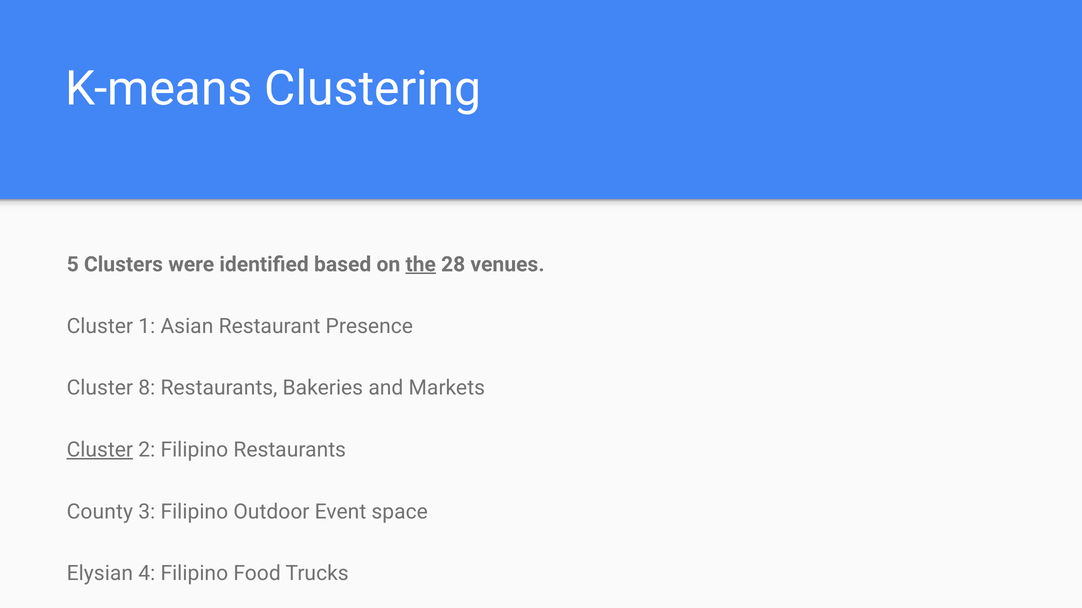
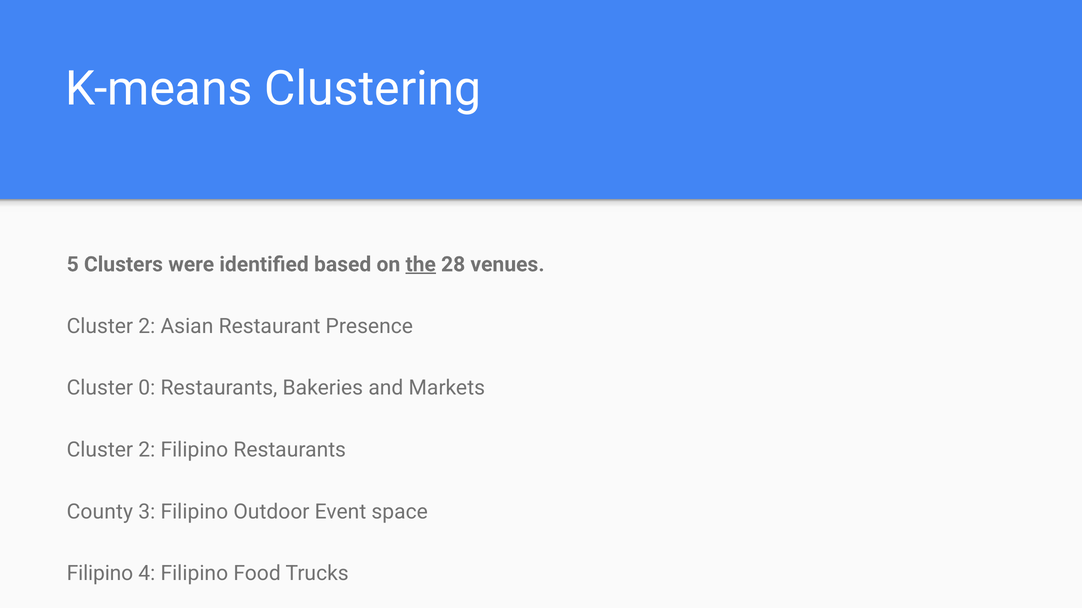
1: 1 -> 2 (147, 327)
8: 8 -> 0 (147, 388)
Cluster underline: present -> none (100, 450)
Elysian: Elysian -> Filipino (100, 574)
